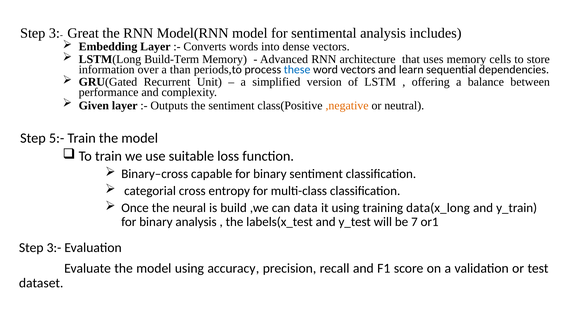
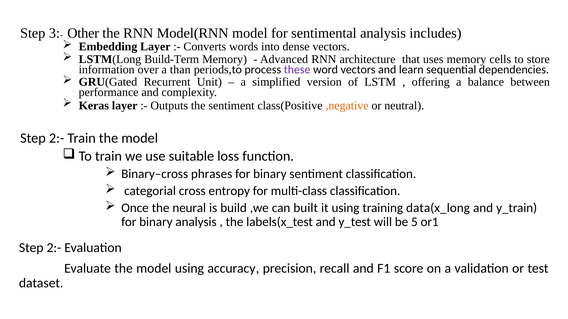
Great: Great -> Other (83, 33)
these colour: blue -> purple (297, 70)
Given: Given -> Keras (94, 106)
5:-: 5:- -> 2:- (57, 138)
capable: capable -> phrases (212, 174)
data: data -> built (306, 208)
7: 7 -> 5 (414, 222)
3:-: 3:- -> 2:- (54, 248)
